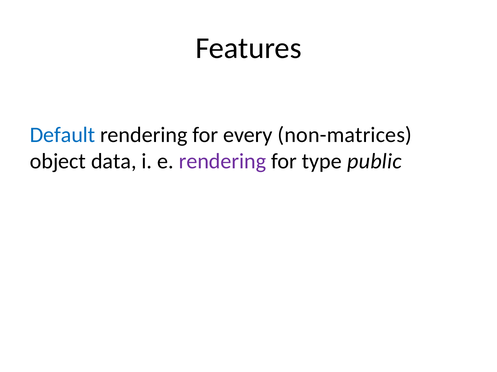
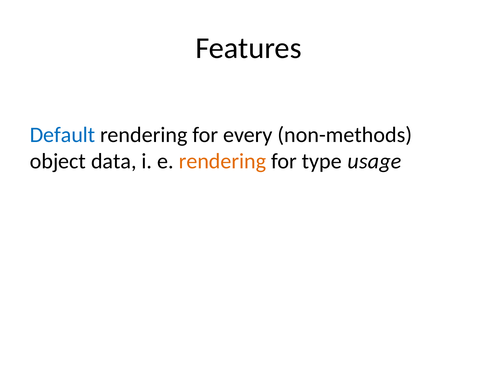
non-matrices: non-matrices -> non-methods (345, 135)
rendering colour: purple -> orange (222, 162)
public: public -> usage (374, 162)
